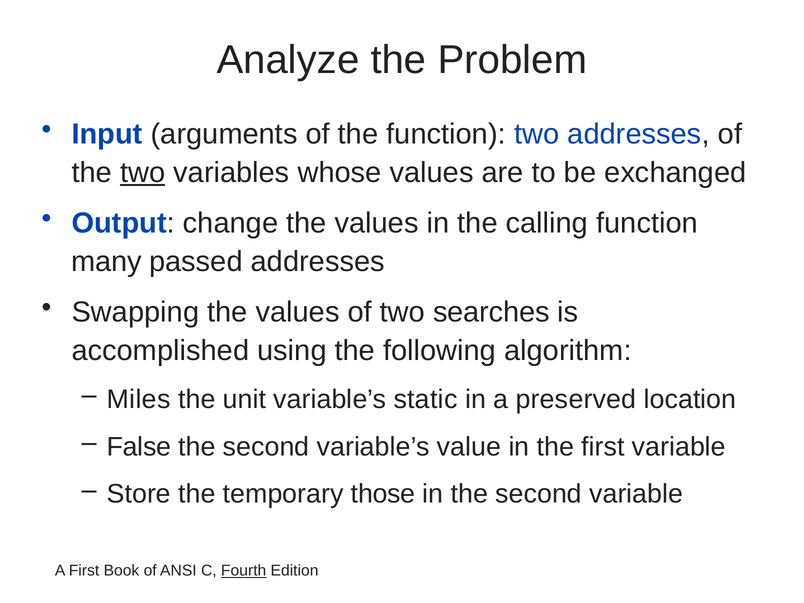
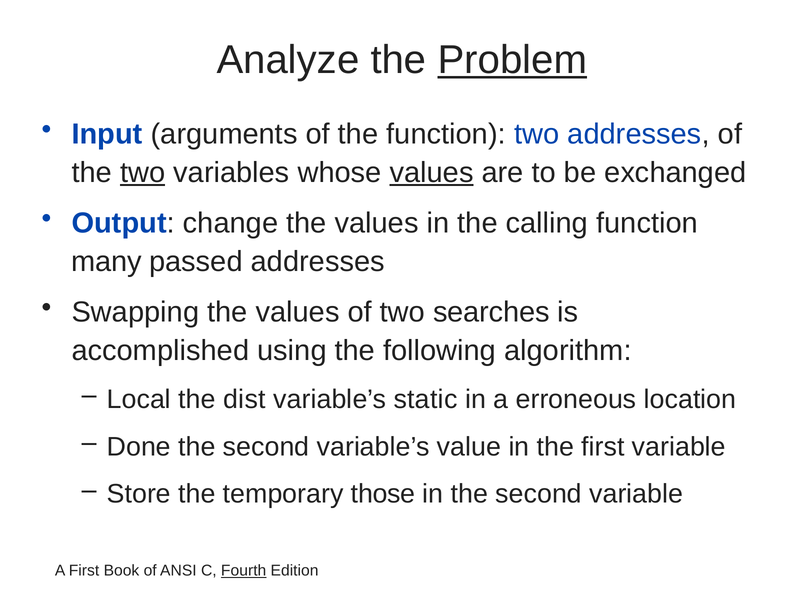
Problem underline: none -> present (512, 60)
values underline: none -> present (432, 172)
Miles: Miles -> Local (139, 399)
unit: unit -> dist (244, 399)
preserved: preserved -> erroneous (576, 399)
False: False -> Done (139, 447)
